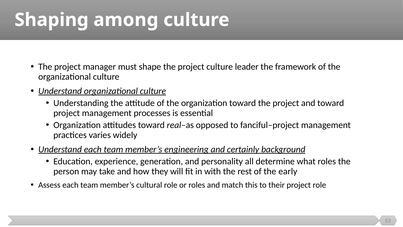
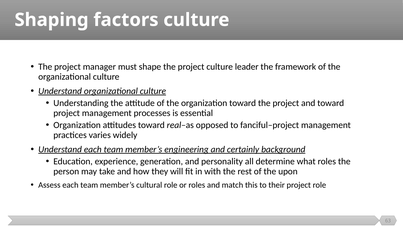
among: among -> factors (126, 20)
early: early -> upon (288, 171)
